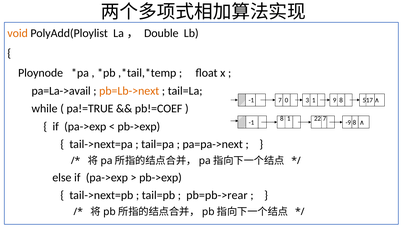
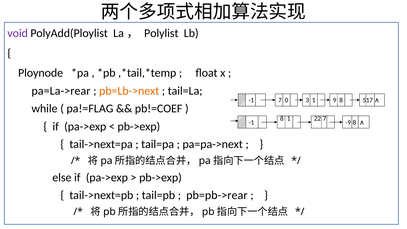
void colour: orange -> purple (18, 33)
Double: Double -> Polylist (161, 33)
pa=La->avail: pa=La->avail -> pa=La->rear (61, 91)
pa!=TRUE: pa!=TRUE -> pa!=FLAG (90, 109)
